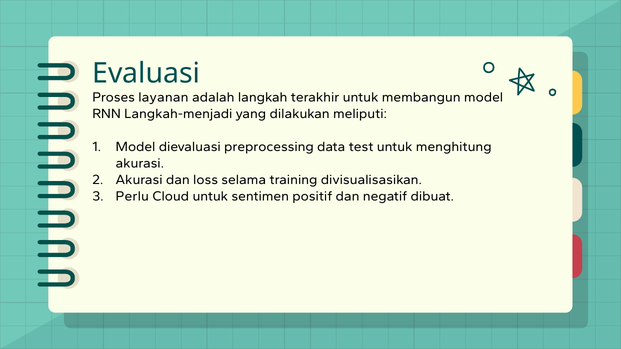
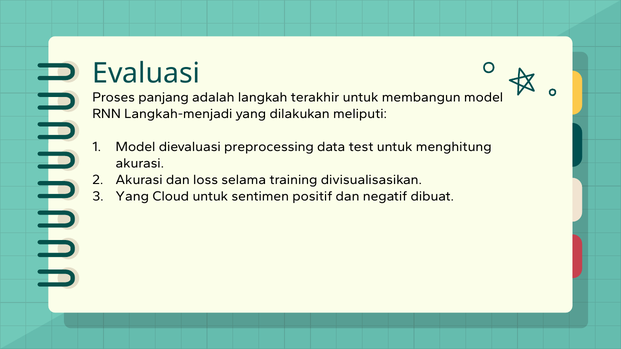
layanan: layanan -> panjang (164, 97)
Perlu: Perlu -> Yang (132, 196)
